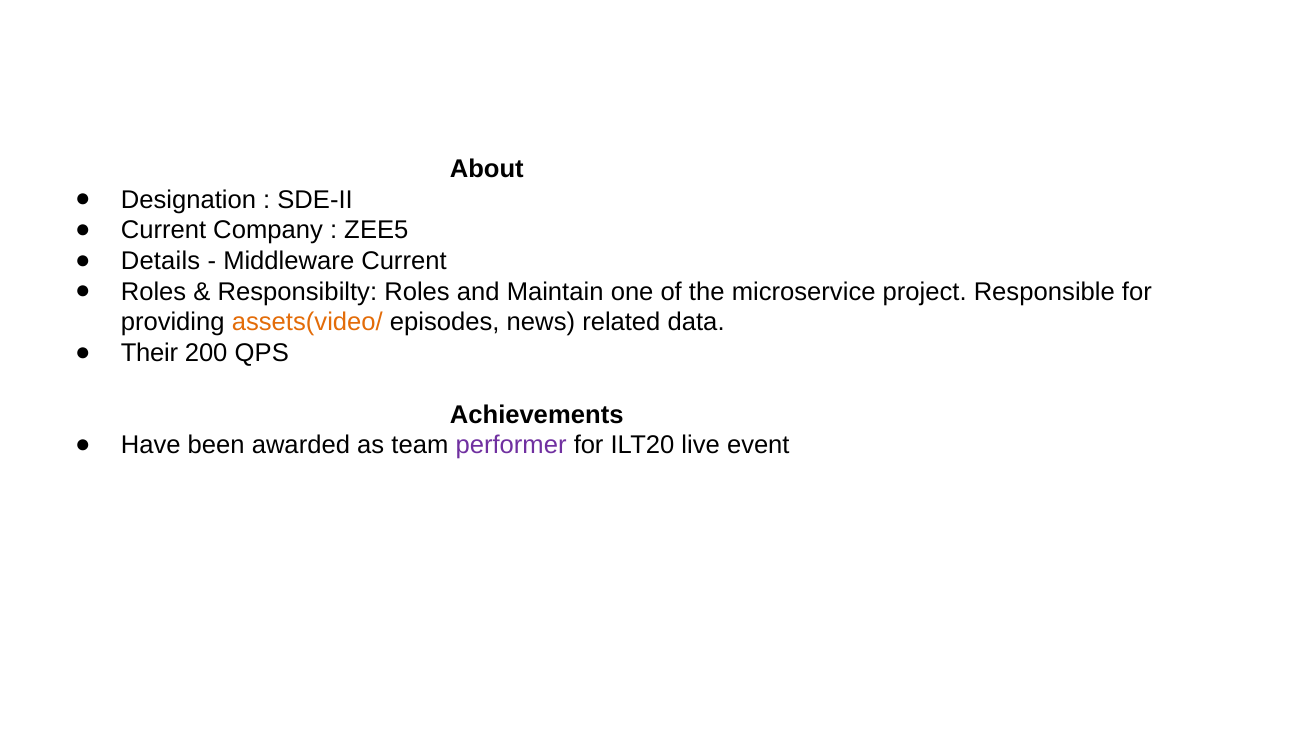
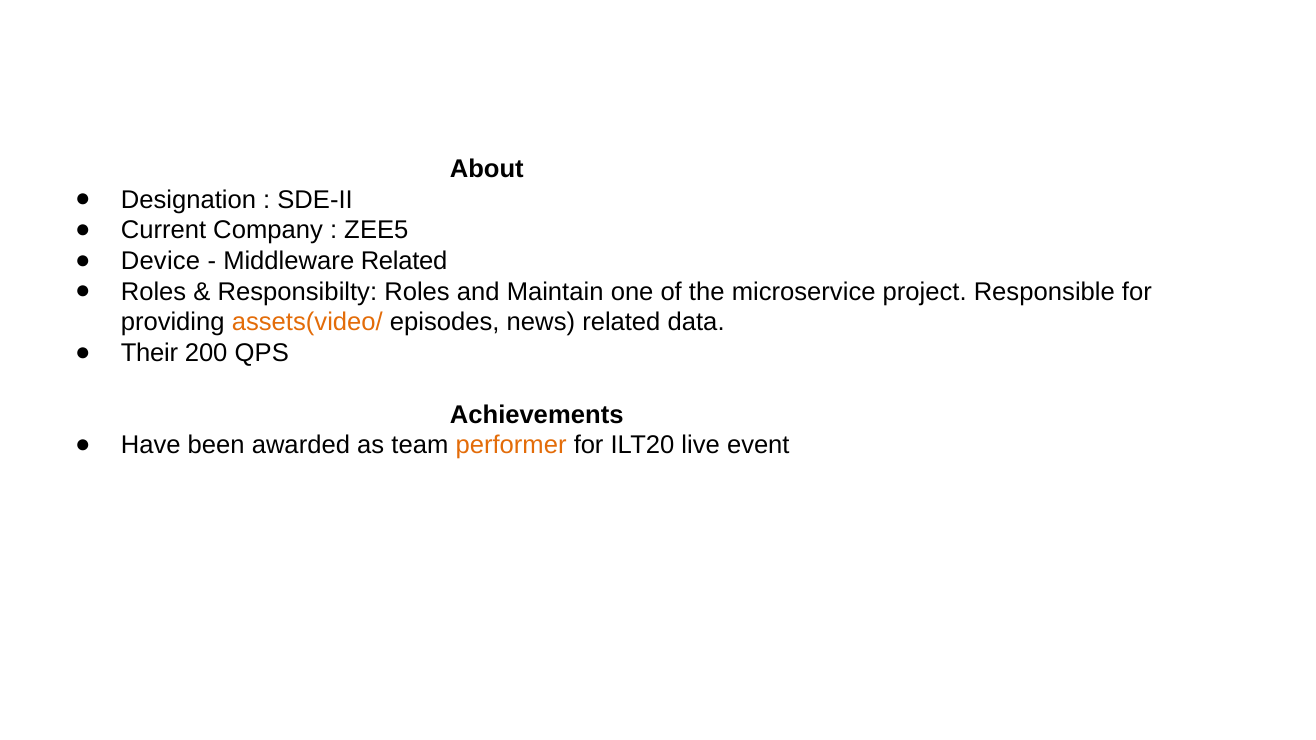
Details: Details -> Device (160, 261)
Middleware Current: Current -> Related (404, 261)
performer colour: purple -> orange (511, 445)
